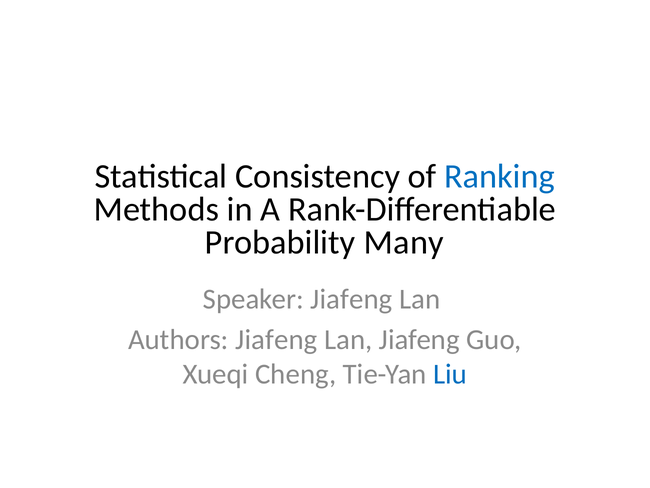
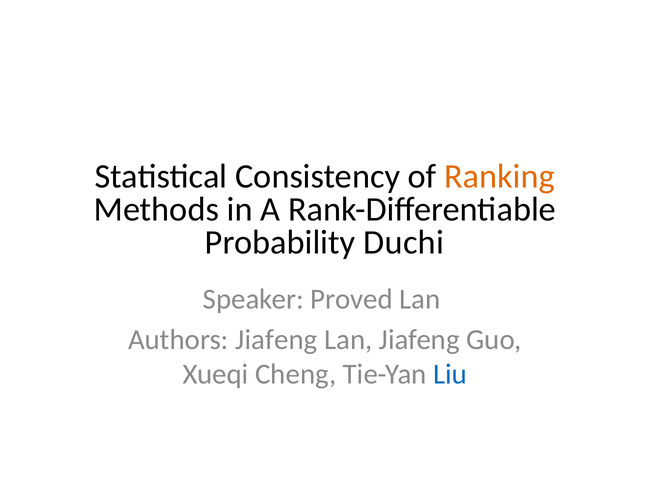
Ranking colour: blue -> orange (500, 176)
Many: Many -> Duchi (404, 242)
Speaker Jiafeng: Jiafeng -> Proved (352, 299)
